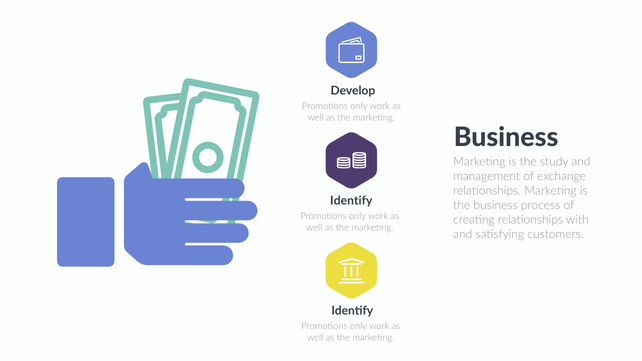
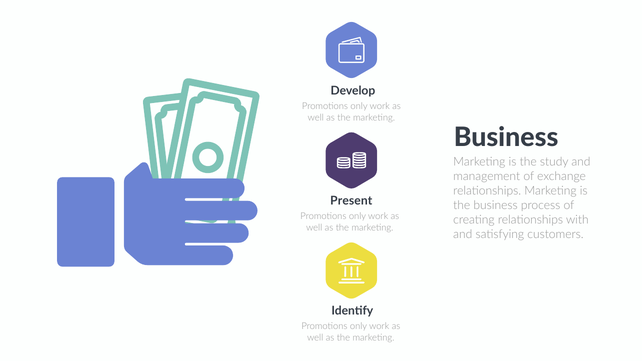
Identify: Identify -> Present (351, 201)
